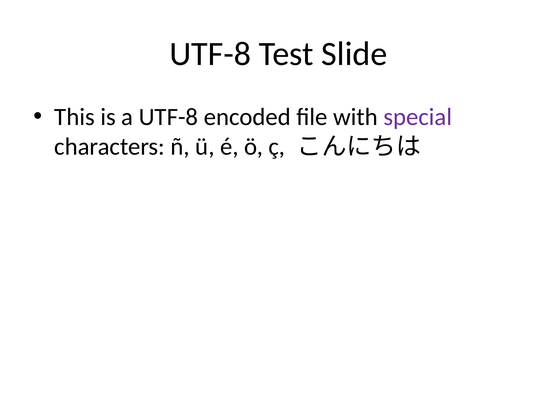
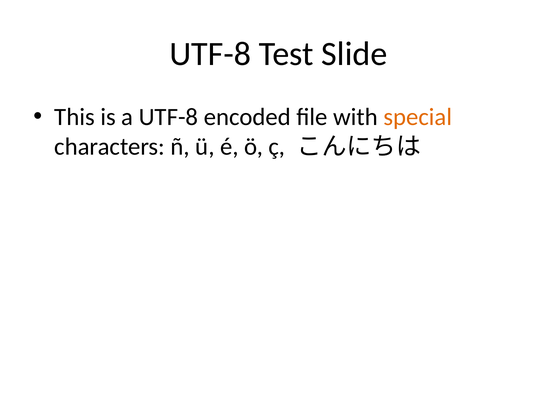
special colour: purple -> orange (418, 117)
